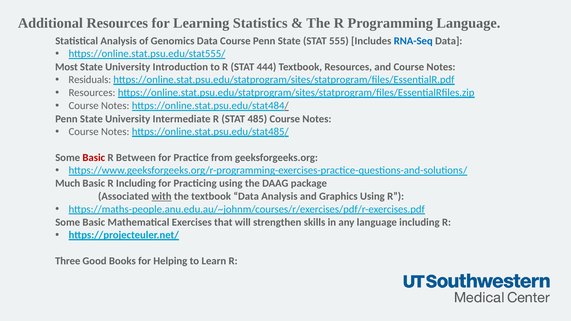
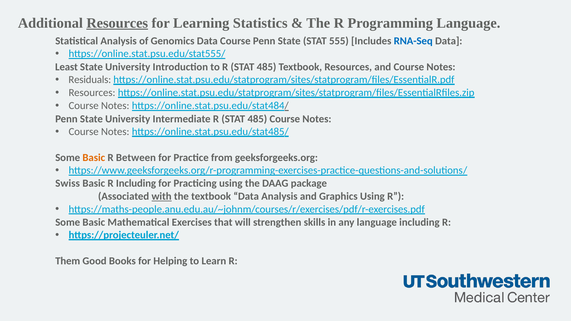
Resources underline: none -> present (117, 23)
Most: Most -> Least (66, 67)
to R STAT 444: 444 -> 485 (267, 67)
Basic colour: red -> orange (94, 158)
Much: Much -> Swiss (68, 184)
Three: Three -> Them (68, 261)
